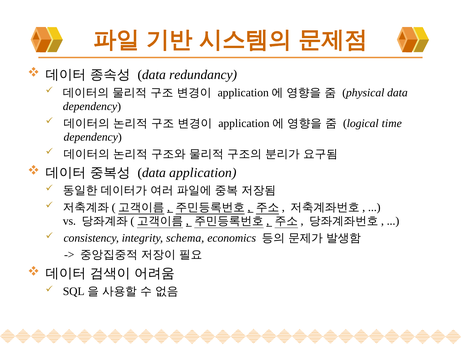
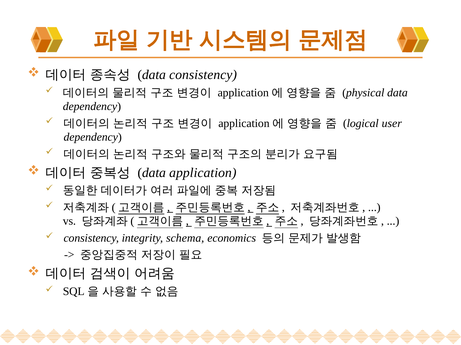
data redundancy: redundancy -> consistency (203, 75)
time: time -> user (392, 124)
